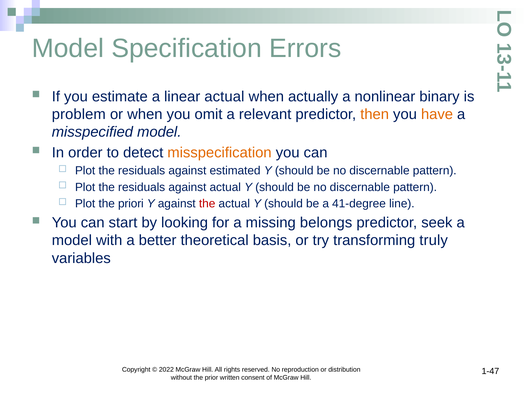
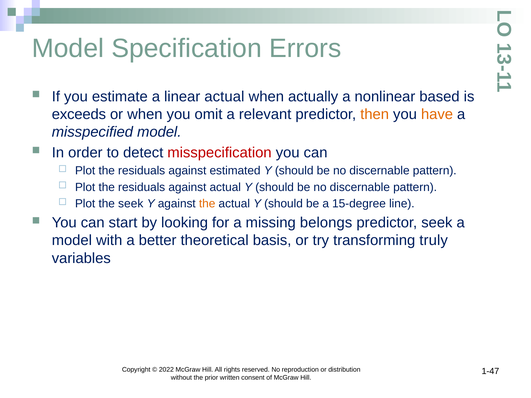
binary: binary -> based (439, 97)
problem: problem -> exceeds (79, 114)
misspecification colour: orange -> red (220, 153)
the priori: priori -> seek (131, 204)
the colour: red -> orange (207, 204)
41-degree: 41-degree -> 15-degree (359, 204)
